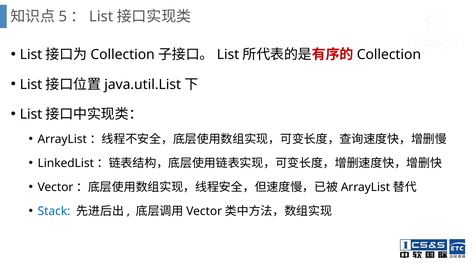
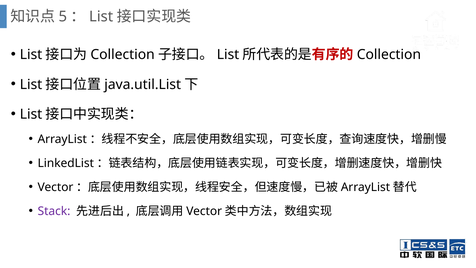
Stack colour: blue -> purple (54, 211)
